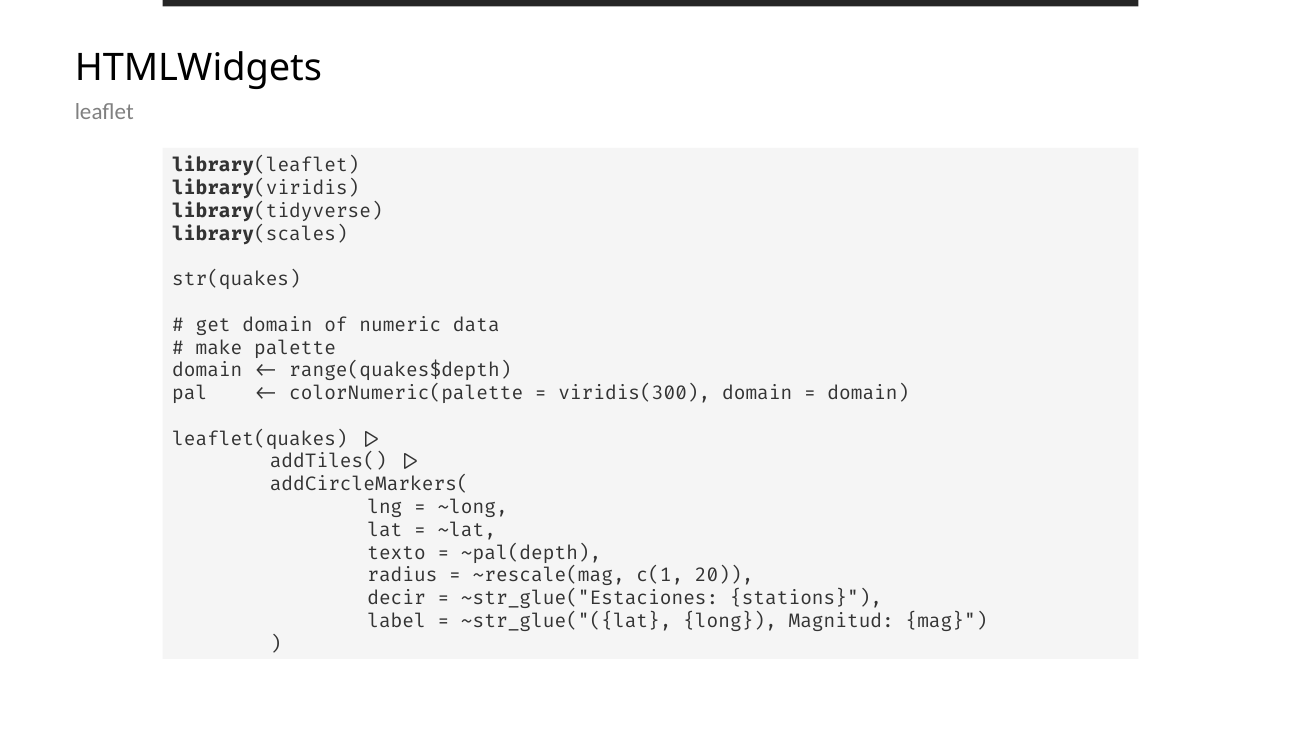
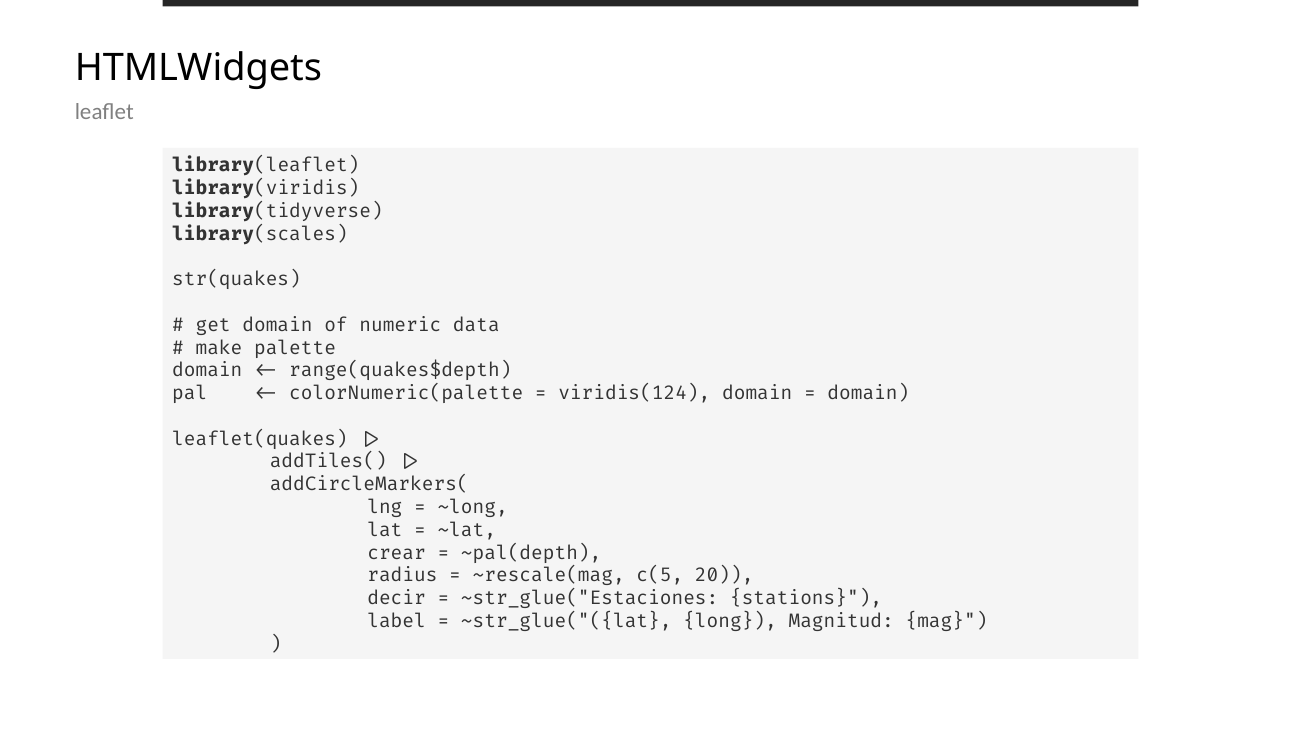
viridis(300: viridis(300 -> viridis(124 (634, 393)
texto: texto -> crear (397, 553)
c(1: c(1 -> c(5 (660, 575)
